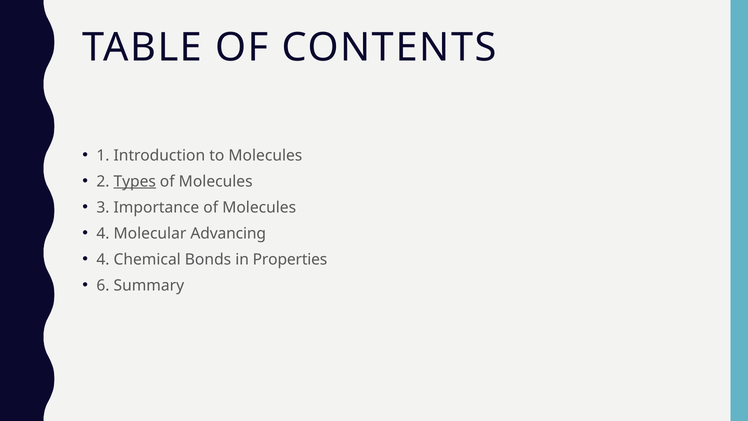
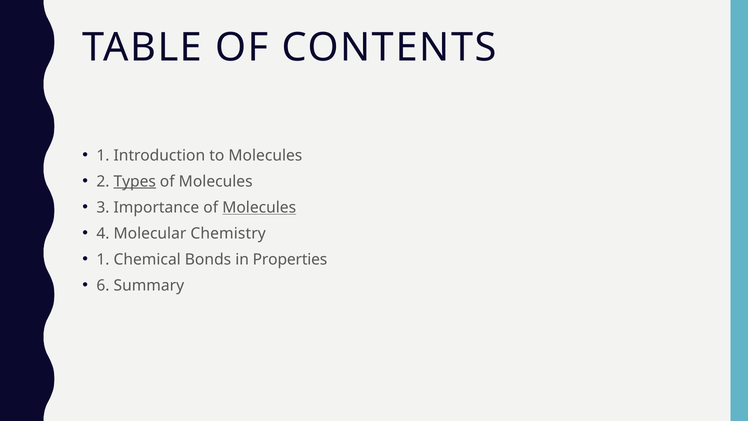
Molecules underline: none -> present (259, 207)
Advancing: Advancing -> Chemistry (228, 233)
4: 4 -> 1 (103, 259)
